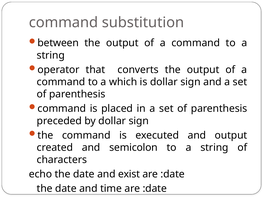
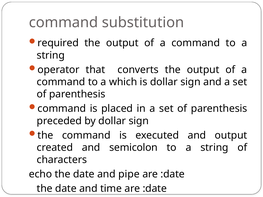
between: between -> required (58, 43)
exist: exist -> pipe (129, 174)
